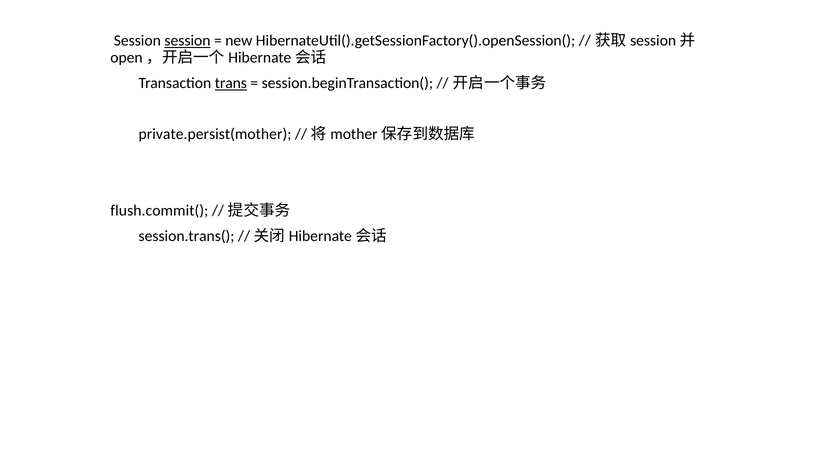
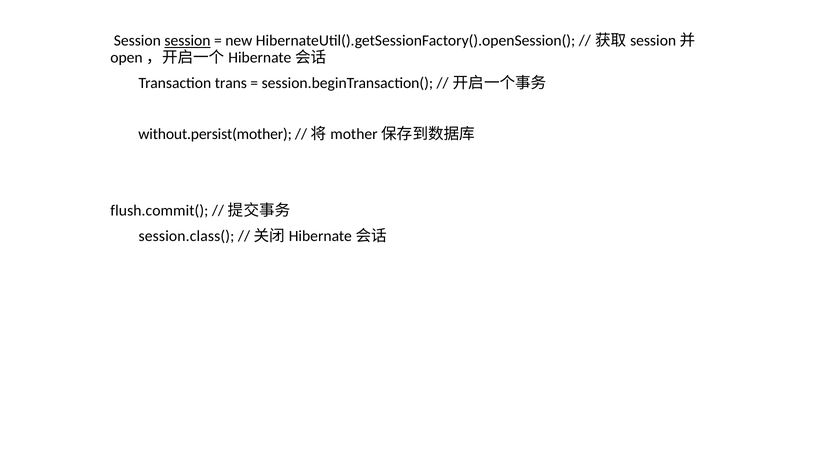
trans underline: present -> none (231, 83)
private.persist(mother: private.persist(mother -> without.persist(mother (215, 134)
session.trans(: session.trans( -> session.class( (186, 237)
